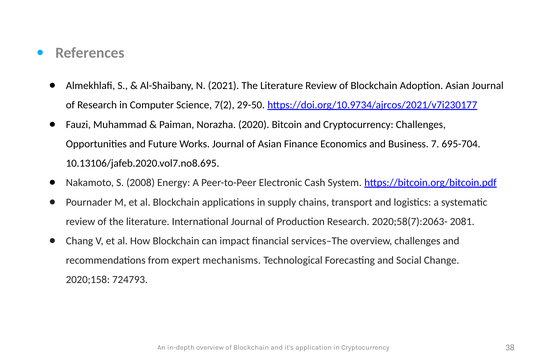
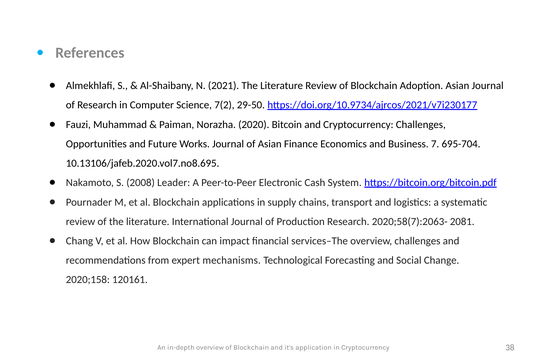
Energy: Energy -> Leader (174, 183)
724793: 724793 -> 120161 (130, 280)
